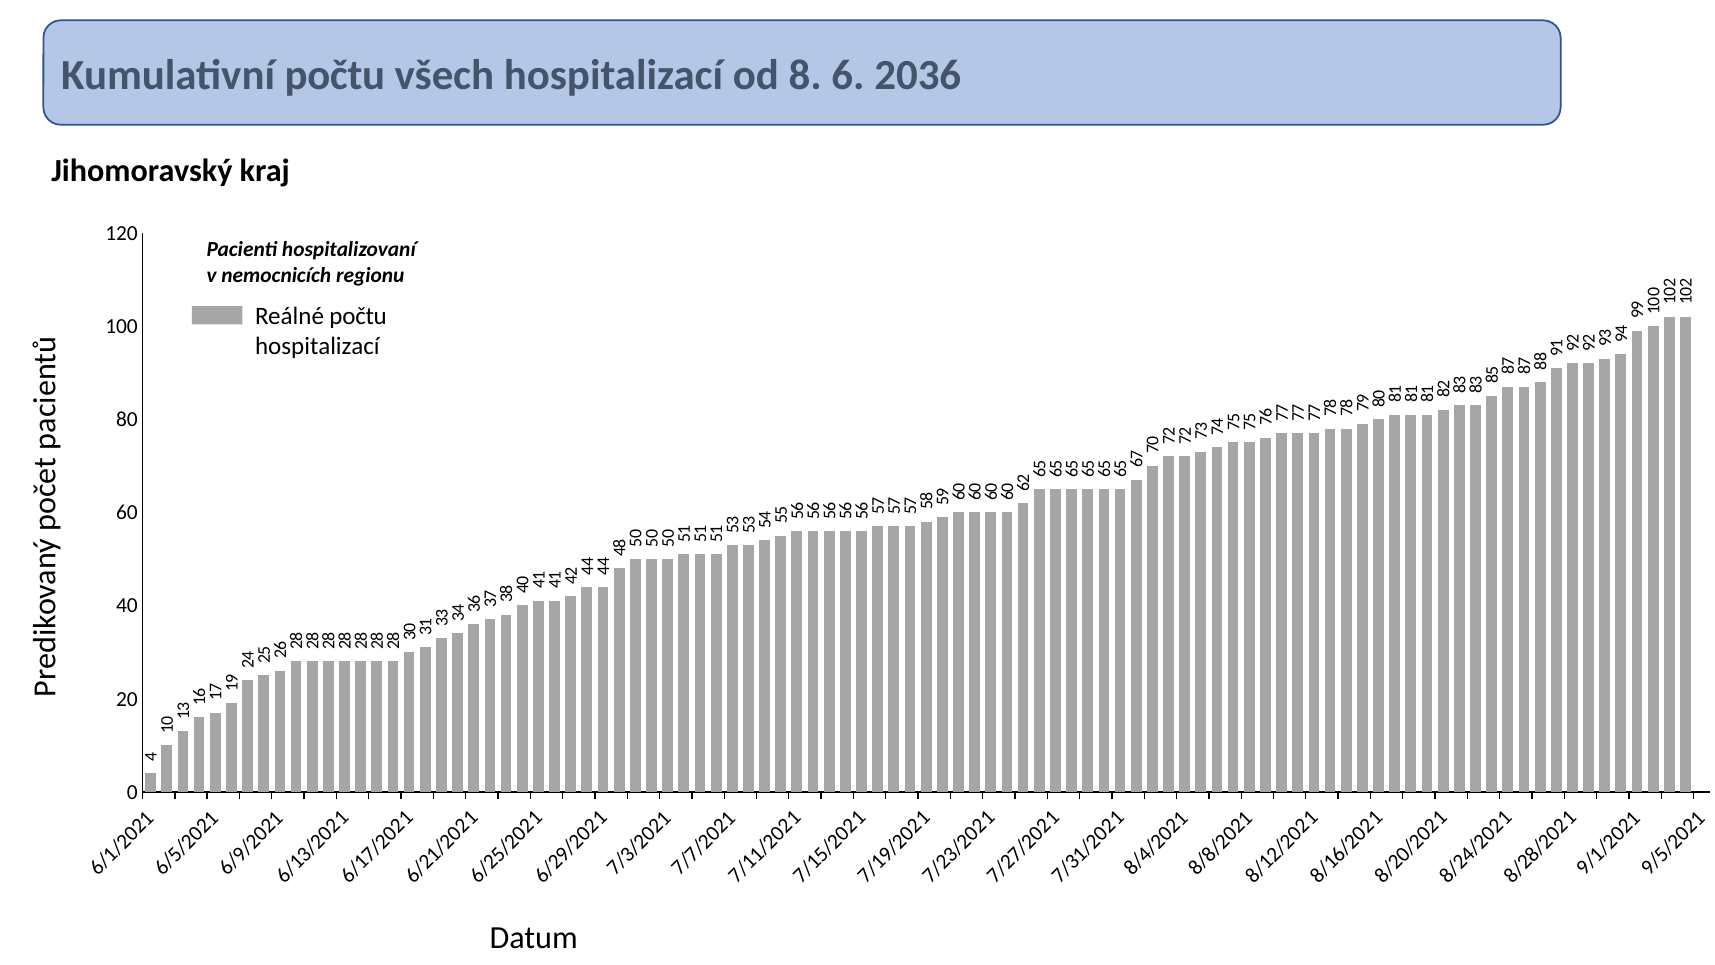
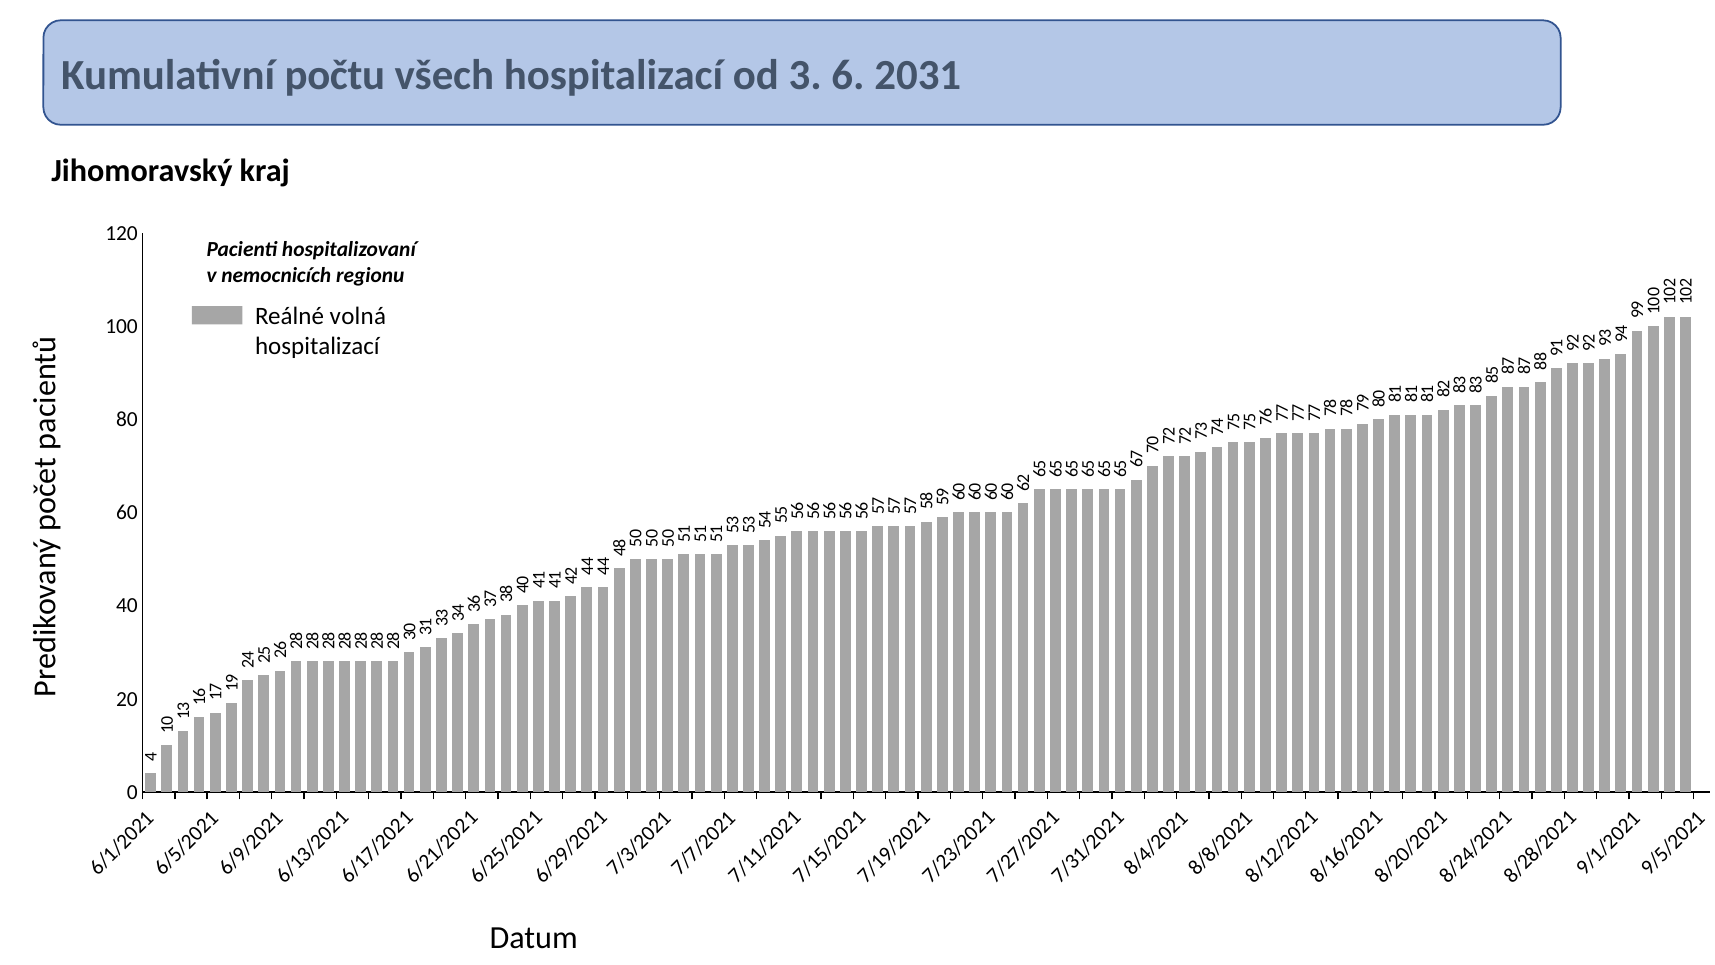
od 8: 8 -> 3 (805, 75)
2036: 2036 -> 2031 (918, 75)
Reálné počtu: počtu -> volná (358, 316)
